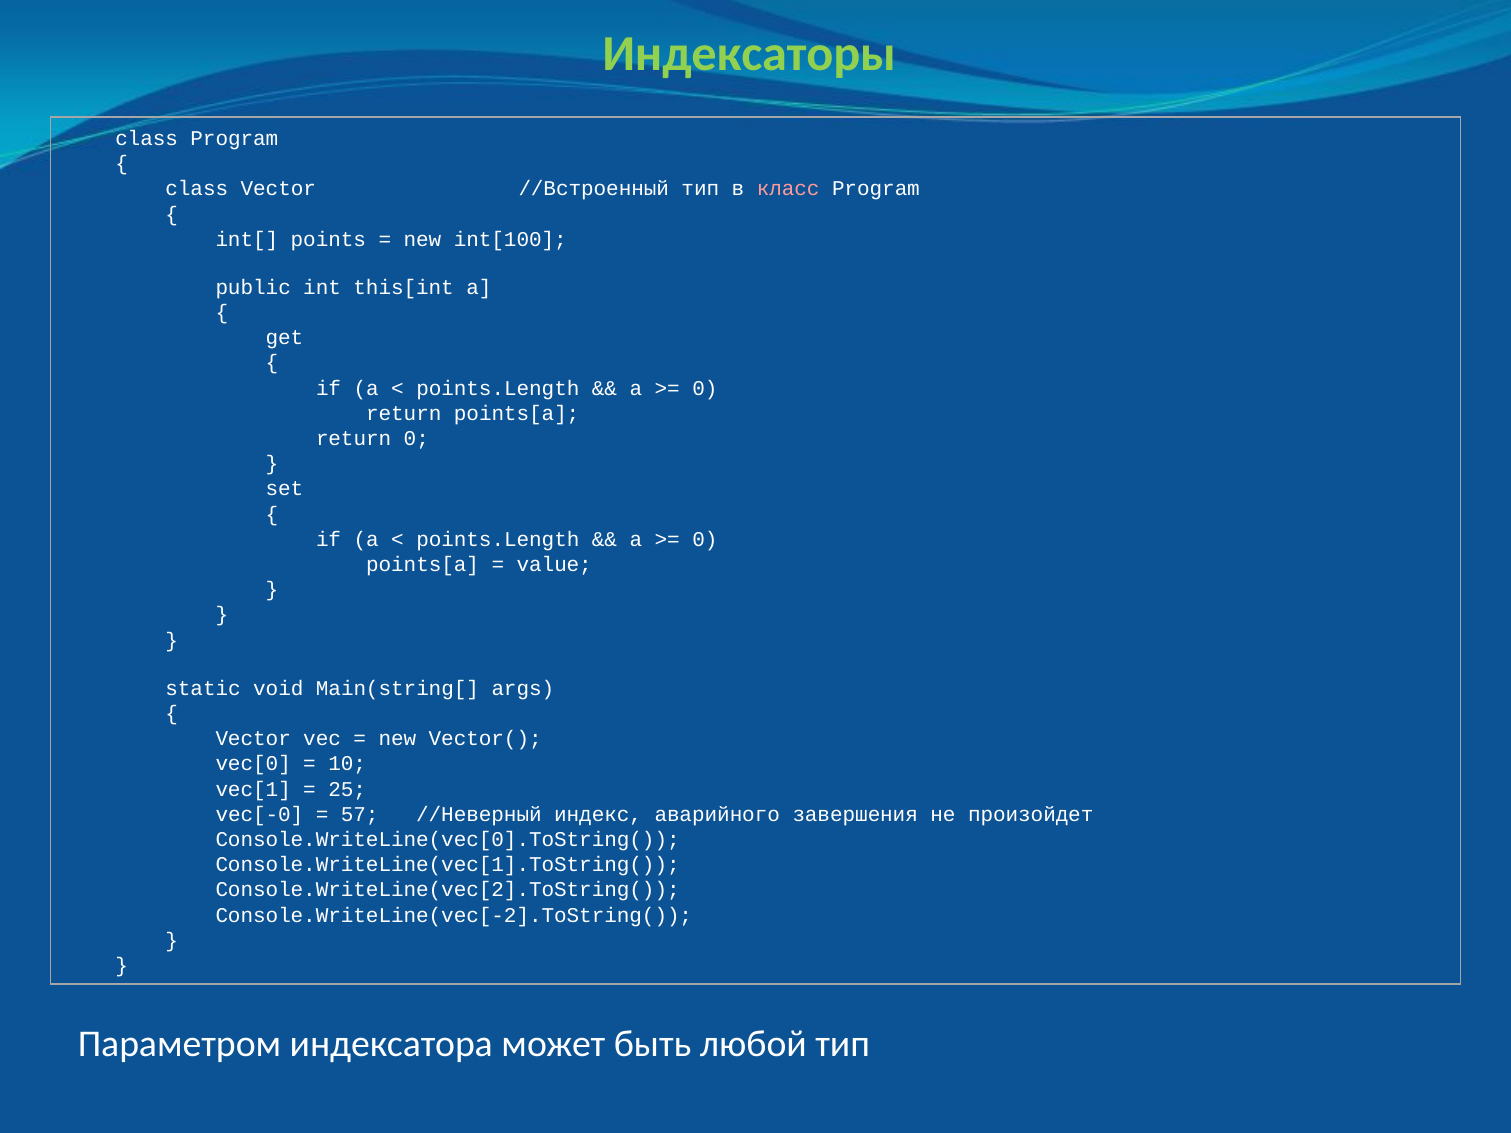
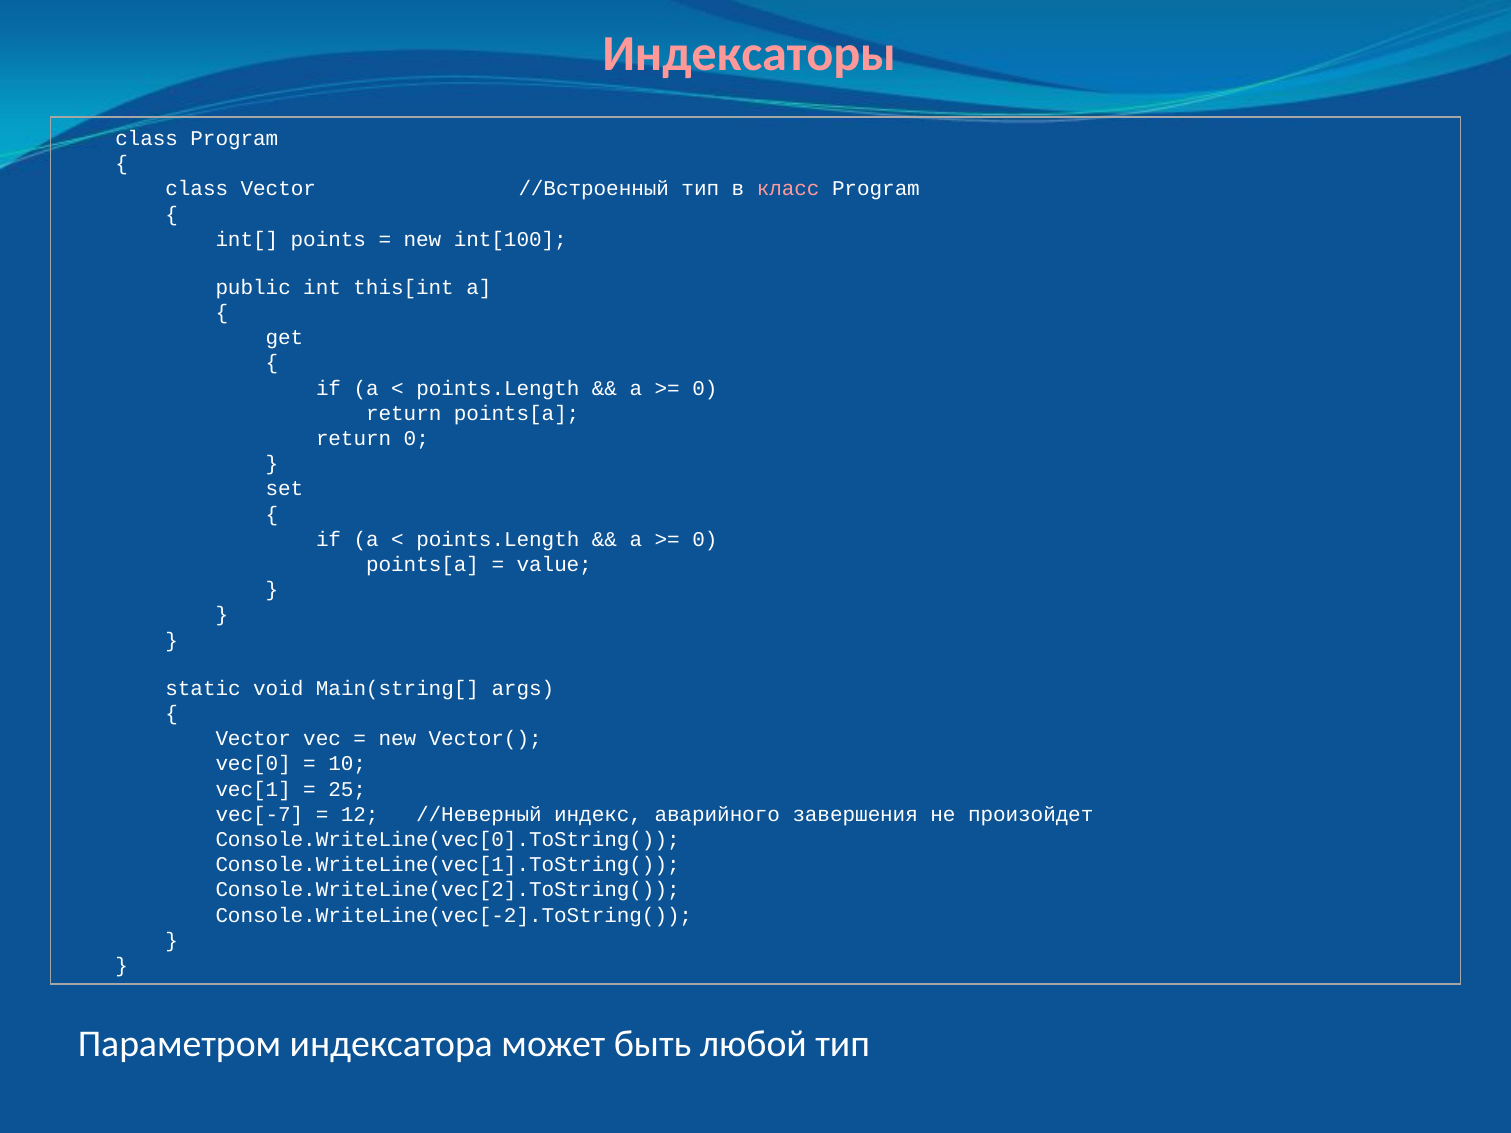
Индексаторы colour: light green -> pink (749, 53)
vec[-0: vec[-0 -> vec[-7 (259, 814)
57: 57 -> 12 (360, 814)
